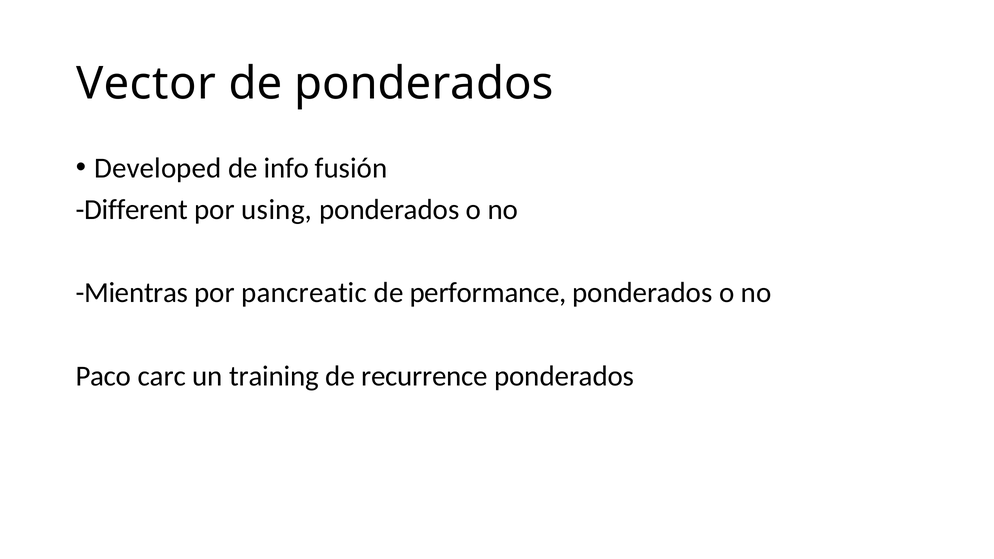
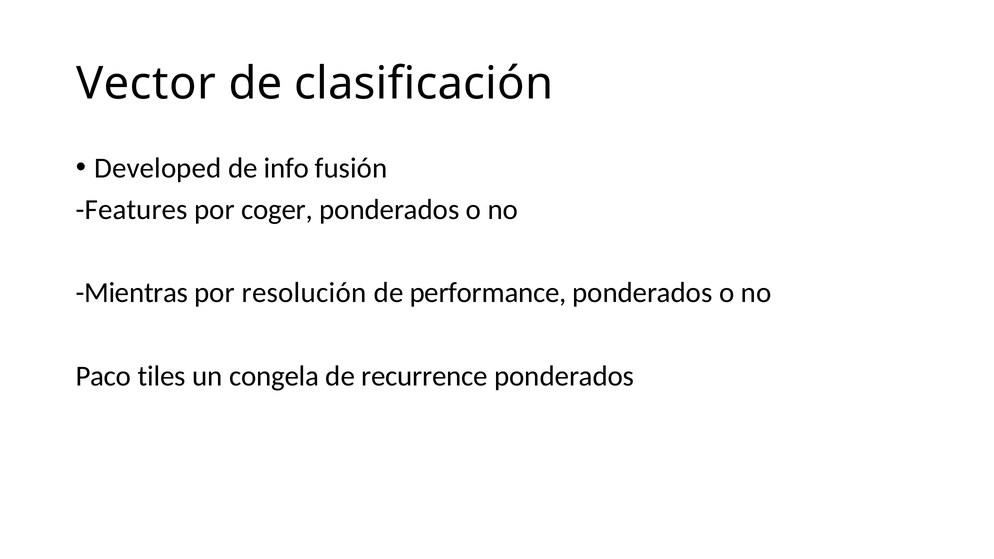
de ponderados: ponderados -> clasificación (424, 83)
Different: Different -> Features (132, 210)
using: using -> coger (277, 210)
pancreatic: pancreatic -> resolución (304, 293)
carc: carc -> tiles (162, 376)
training: training -> congela (274, 376)
